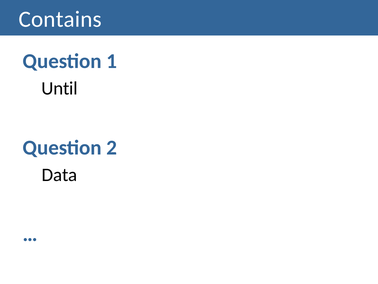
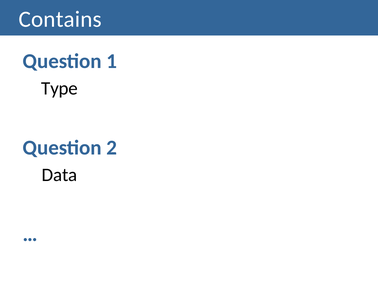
Until: Until -> Type (59, 88)
